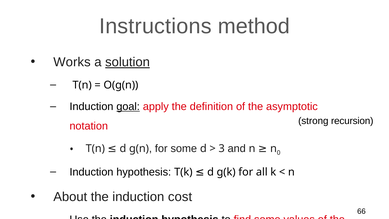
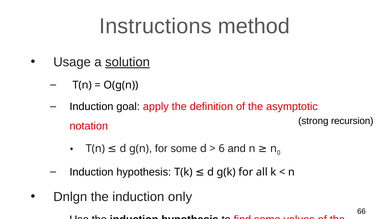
Works: Works -> Usage (72, 62)
goal underline: present -> none (128, 106)
3: 3 -> 6 (222, 148)
About: About -> Dnlgn (70, 197)
cost: cost -> only (180, 197)
